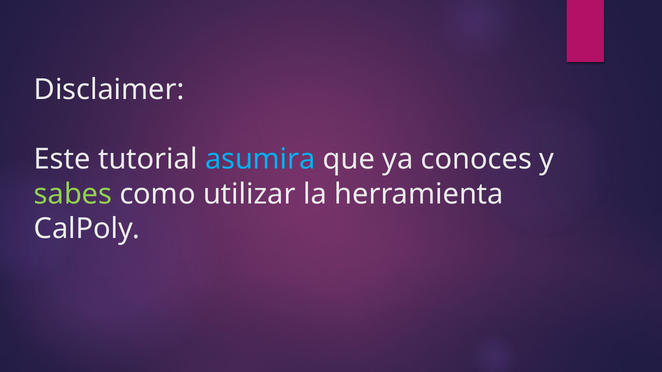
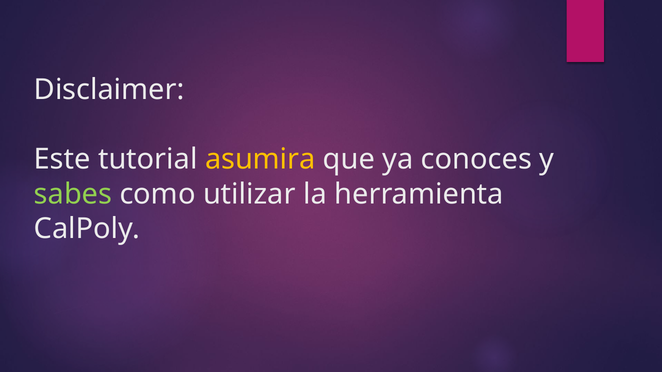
asumira colour: light blue -> yellow (260, 160)
